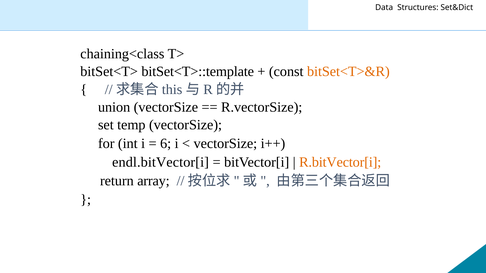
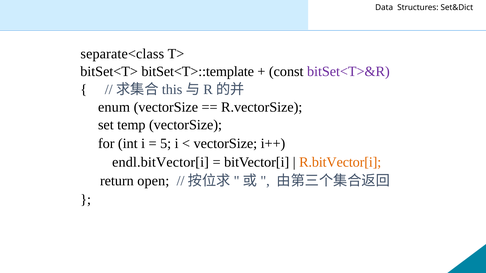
chaining<class: chaining<class -> separate<class (122, 54)
bitSet<T>&R colour: orange -> purple (348, 72)
union: union -> enum (114, 107)
6: 6 -> 5 (166, 144)
array: array -> open (153, 181)
